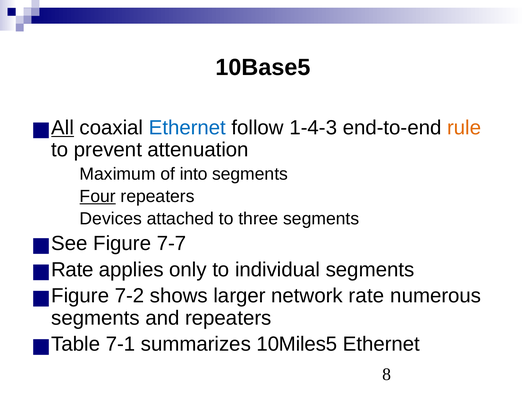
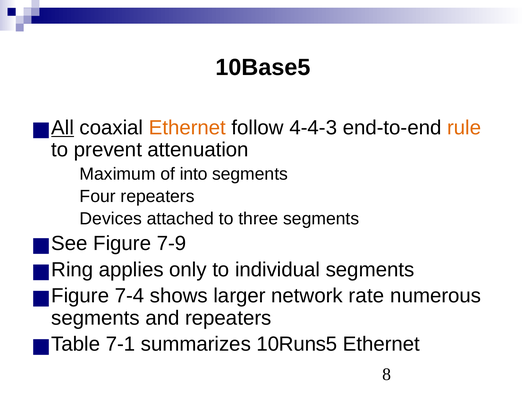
Ethernet colour: blue -> orange (187, 128)
1-4-3: 1-4-3 -> 4-4-3 (313, 128)
Four underline: present -> none (98, 196)
7-7: 7-7 -> 7-9 (172, 243)
Rate: Rate -> Ring (72, 269)
7-2: 7-2 -> 7-4 (130, 295)
10Miles5: 10Miles5 -> 10Runs5 (297, 344)
